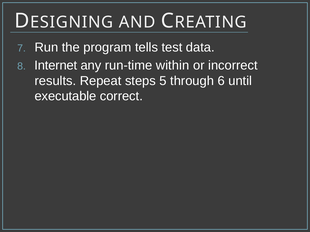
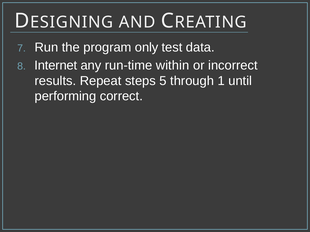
tells: tells -> only (147, 47)
6: 6 -> 1 (221, 81)
executable: executable -> performing (65, 96)
